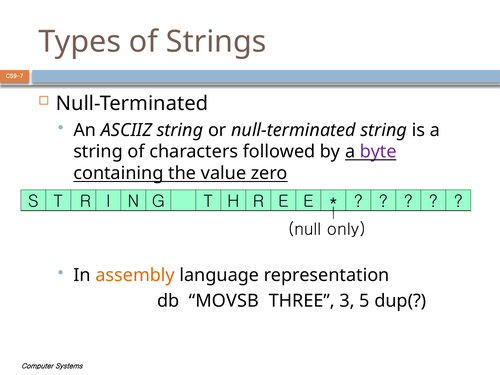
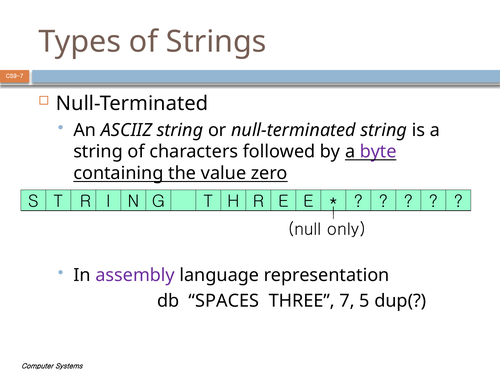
assembly colour: orange -> purple (135, 275)
MOVSB: MOVSB -> SPACES (224, 301)
3: 3 -> 7 (347, 301)
